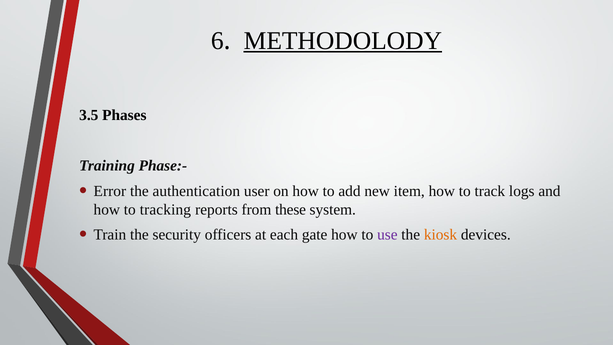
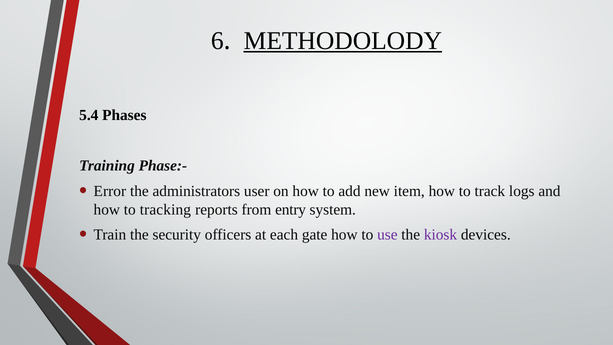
3.5: 3.5 -> 5.4 (89, 115)
authentication: authentication -> administrators (196, 191)
these: these -> entry (291, 209)
kiosk colour: orange -> purple (441, 235)
